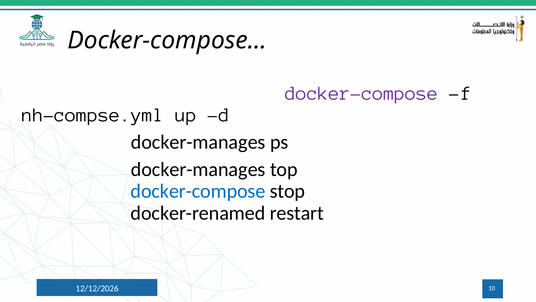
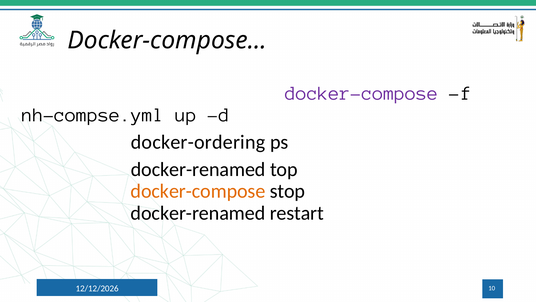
docker-manages: docker-manages -> docker-ordering (198, 142)
docker-manages: docker-manages -> docker-renamed (198, 169)
docker-compose colour: blue -> orange (198, 191)
